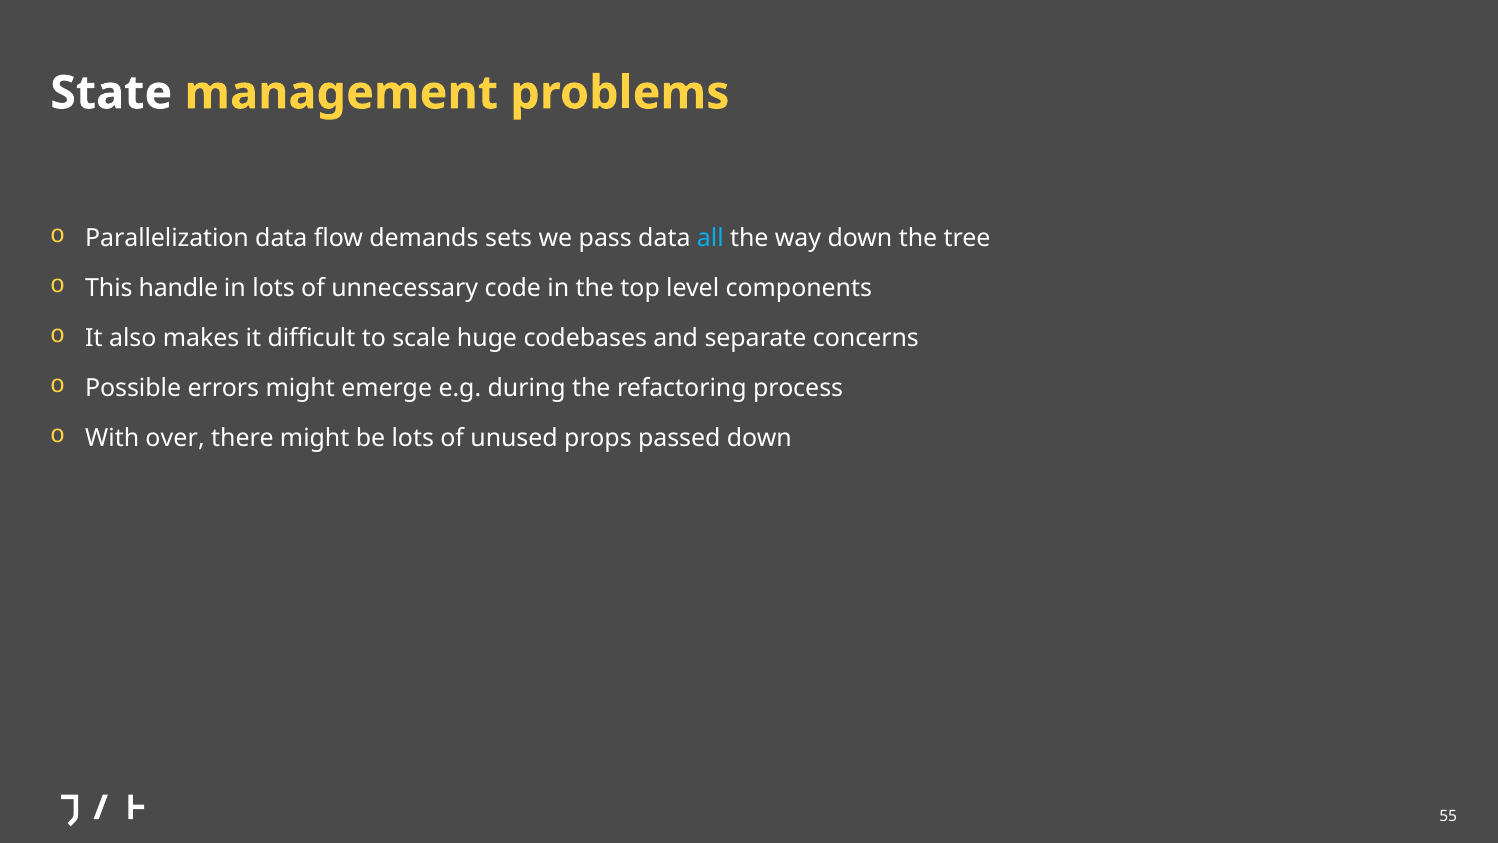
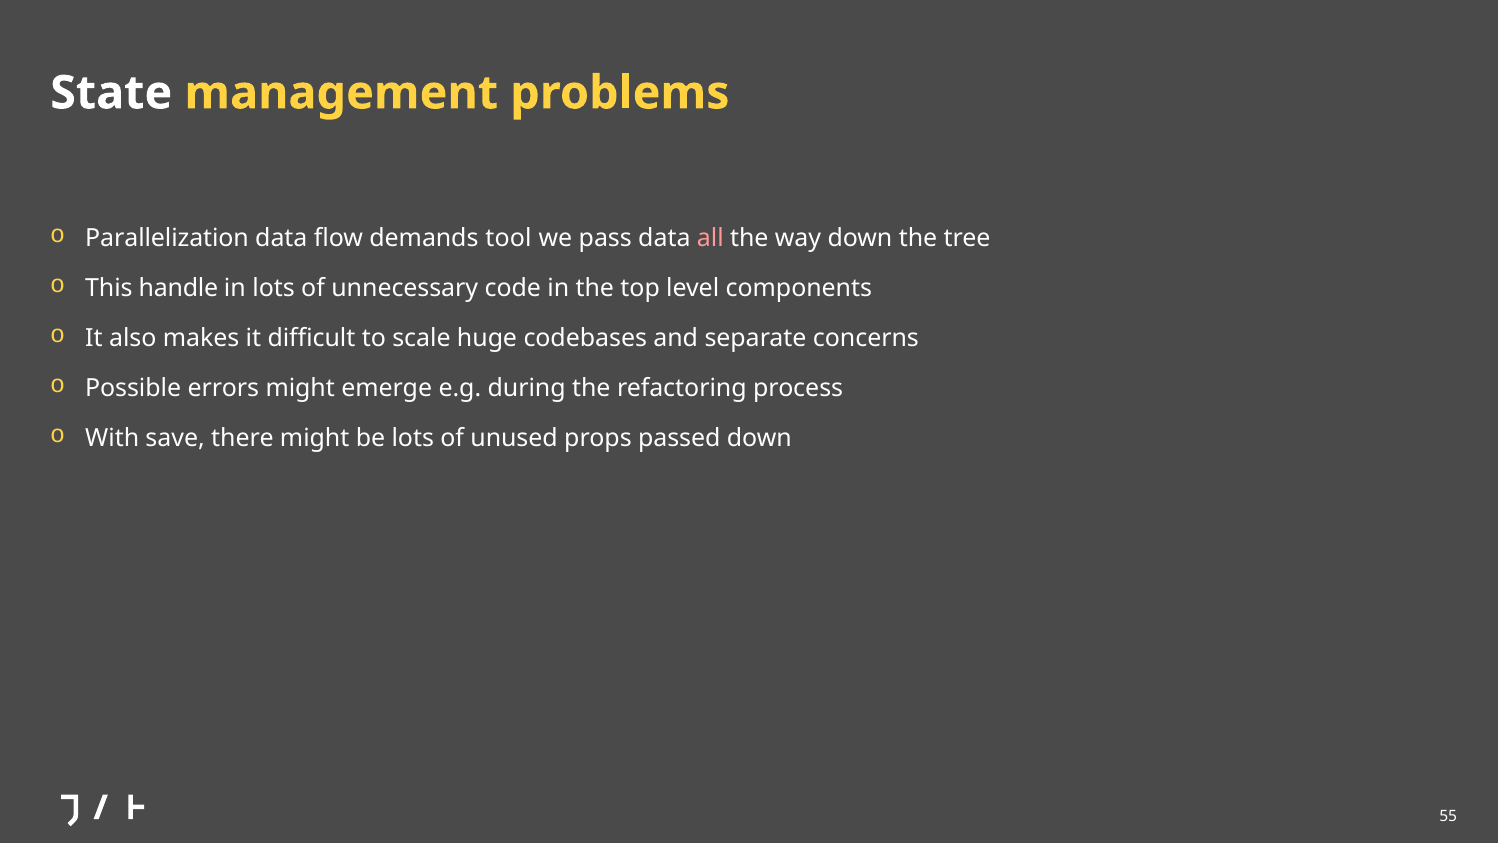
sets: sets -> tool (508, 238)
all colour: light blue -> pink (710, 238)
over: over -> save (175, 438)
